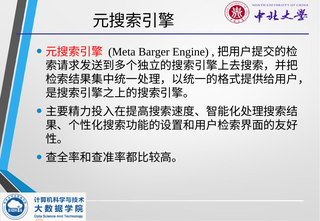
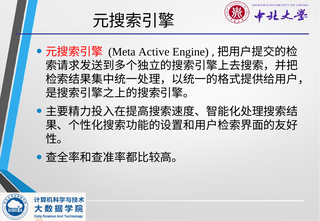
Barger: Barger -> Active (154, 52)
